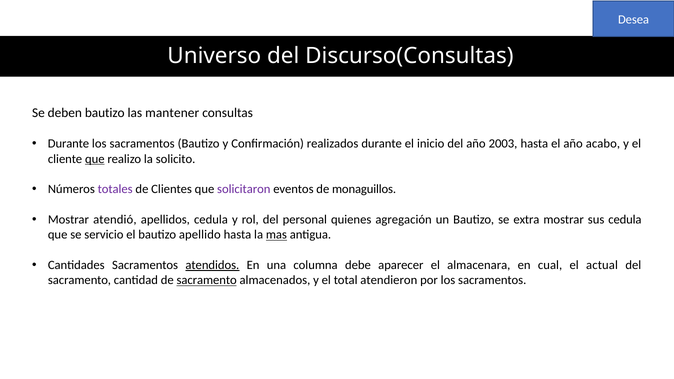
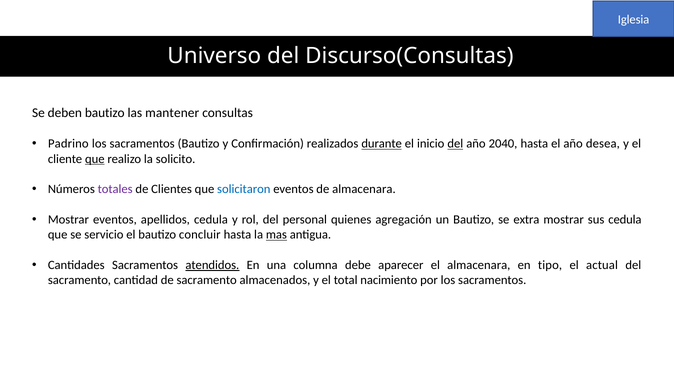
Desea: Desea -> Iglesia (634, 20)
Durante: Durante -> Padrino (68, 144)
durante underline: none -> present (382, 144)
del underline: none -> present (455, 144)
2003: 2003 -> 2040 (503, 144)
acabo: acabo -> desea (603, 144)
solicitaron colour: purple -> blue (244, 189)
de monaguillos: monaguillos -> almacenara (364, 189)
Mostrar atendió: atendió -> eventos (115, 220)
apellido: apellido -> concluir (200, 235)
cual: cual -> tipo (550, 265)
sacramento underline: present -> none (207, 280)
atendieron: atendieron -> nacimiento (389, 280)
